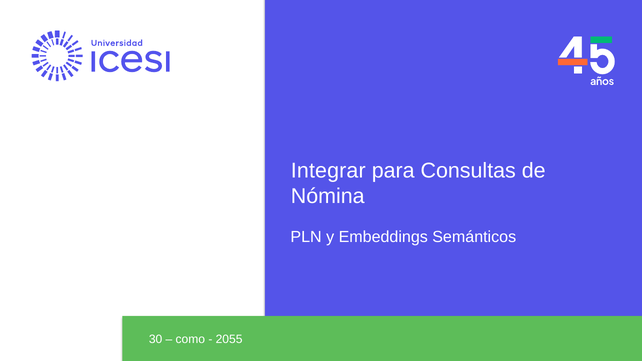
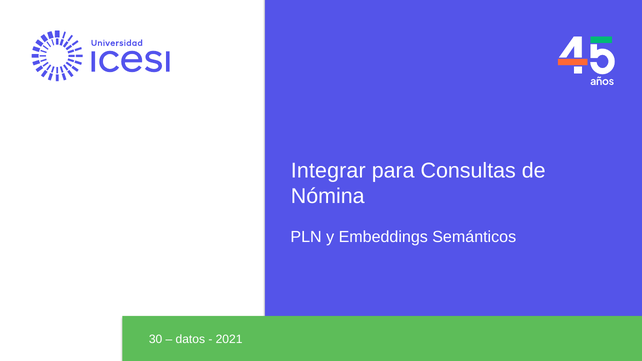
como: como -> datos (190, 340)
2055: 2055 -> 2021 (229, 340)
